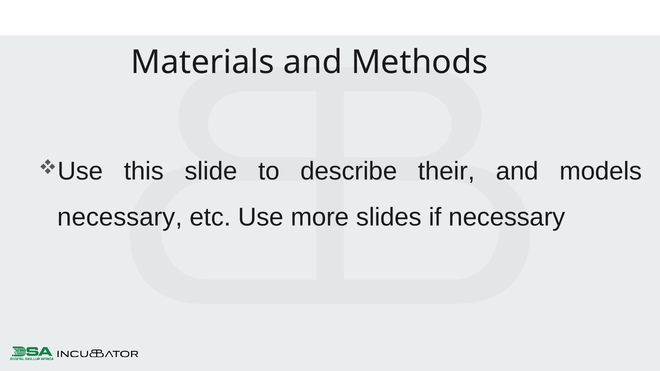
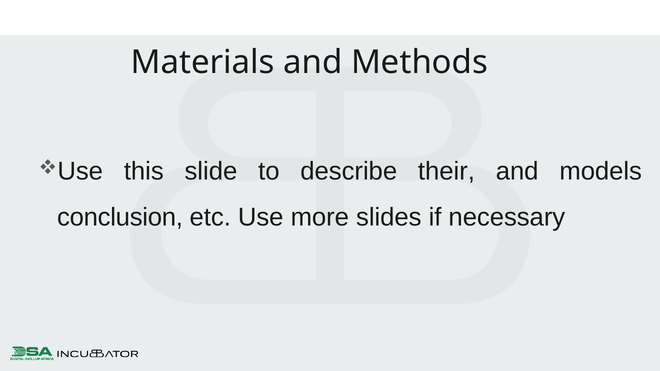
necessary: necessary -> conclusion (120, 217)
